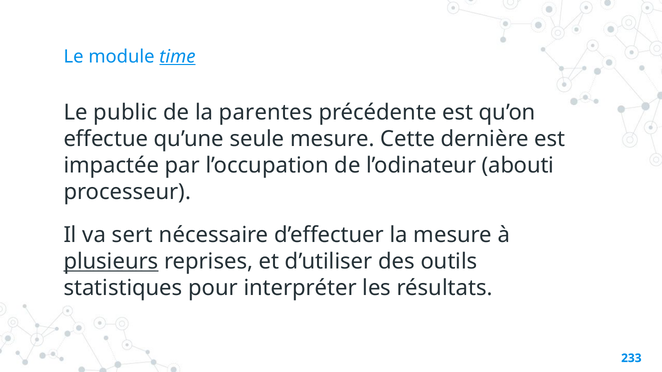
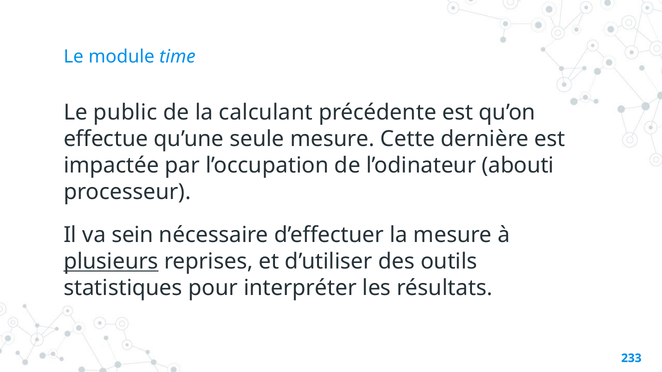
time underline: present -> none (177, 57)
parentes: parentes -> calculant (266, 113)
sert: sert -> sein (133, 235)
